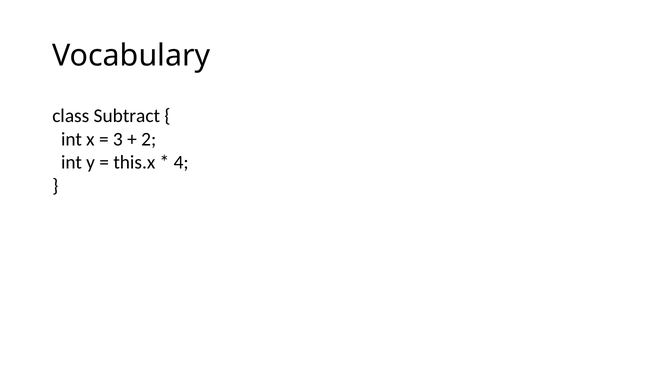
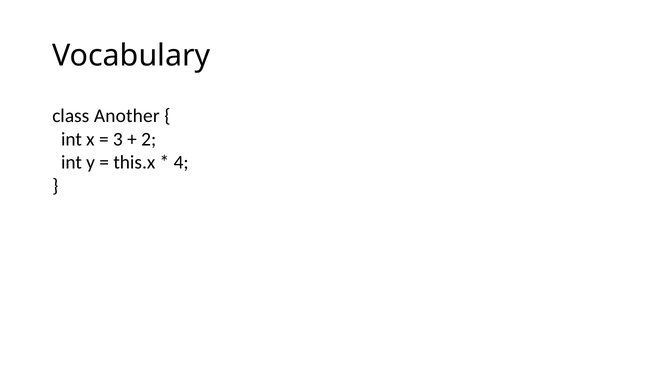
Subtract: Subtract -> Another (127, 116)
